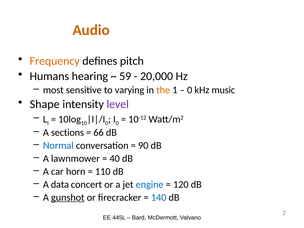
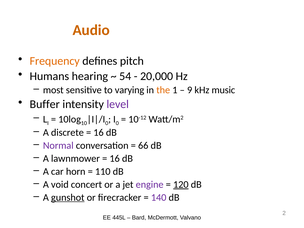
59: 59 -> 54 (125, 76)
0: 0 -> 9 (190, 90)
Shape: Shape -> Buffer (45, 104)
sections: sections -> discrete (67, 133)
66: 66 -> 16 (99, 133)
Normal colour: blue -> purple (58, 146)
90: 90 -> 66 (143, 146)
40: 40 -> 16 (115, 159)
data: data -> void (60, 184)
engine colour: blue -> purple (150, 184)
120 underline: none -> present (181, 184)
140 colour: blue -> purple (159, 197)
